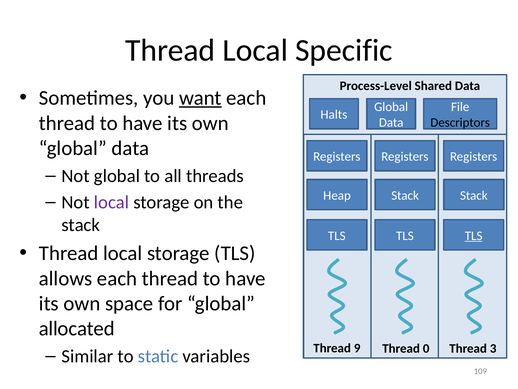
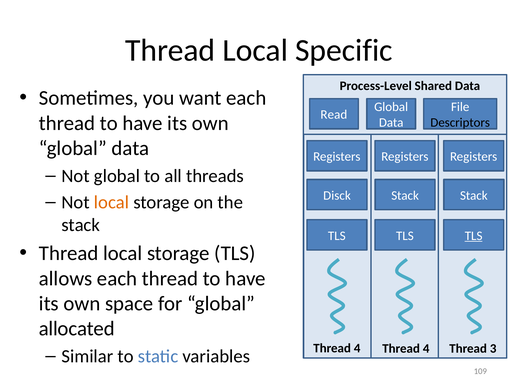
want underline: present -> none (200, 98)
Halts: Halts -> Read (334, 115)
Heap: Heap -> Disck (337, 195)
local colour: purple -> orange (112, 202)
9: 9 -> 4 (357, 348)
0: 0 -> 4 (426, 348)
